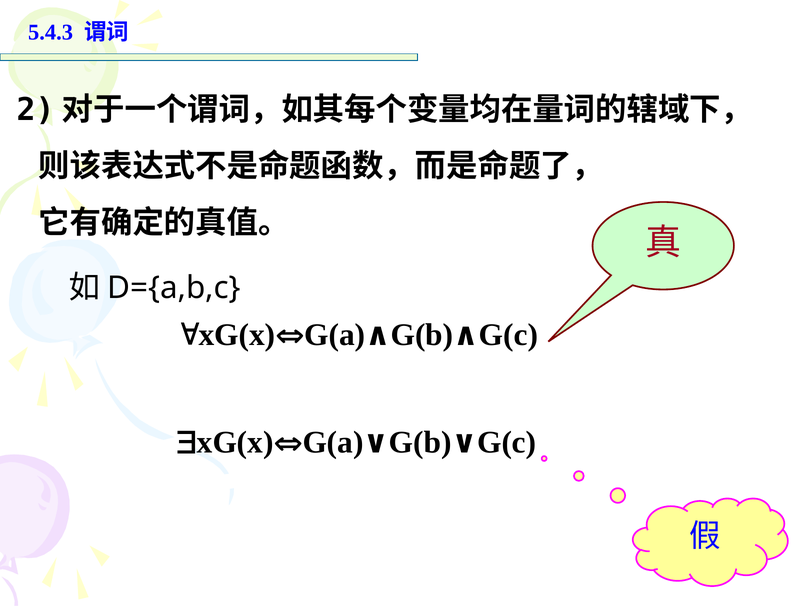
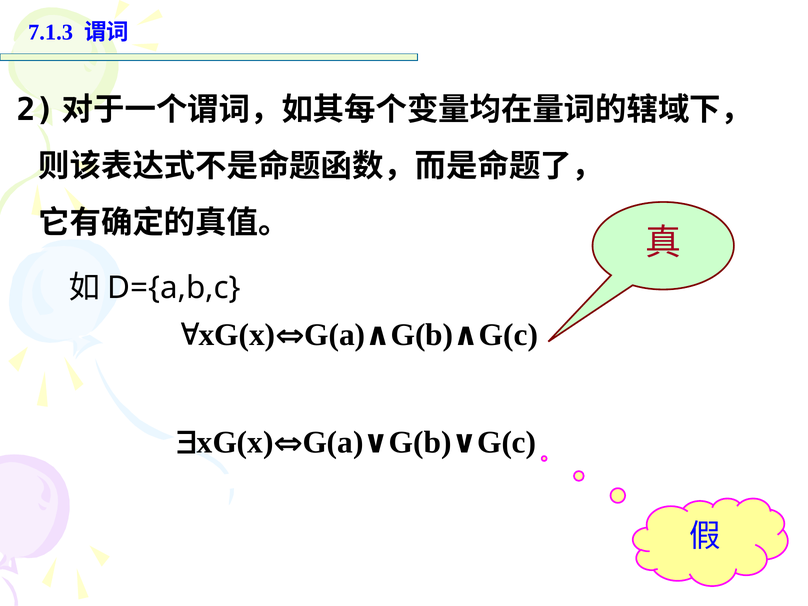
5.4.3: 5.4.3 -> 7.1.3 (51, 32)
